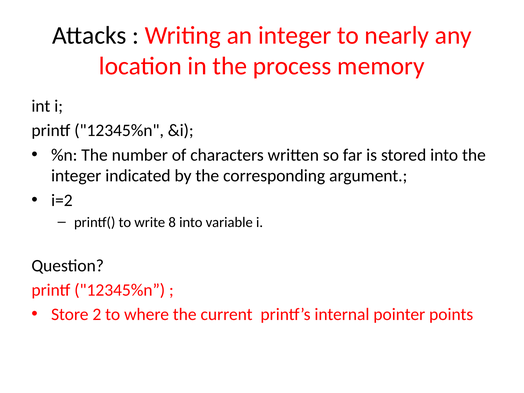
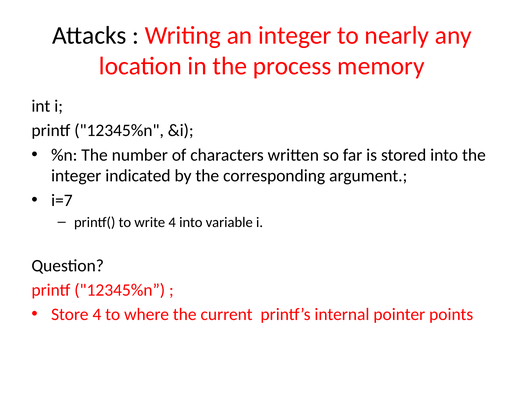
i=2: i=2 -> i=7 (62, 200)
write 8: 8 -> 4 (172, 222)
Store 2: 2 -> 4 (97, 314)
